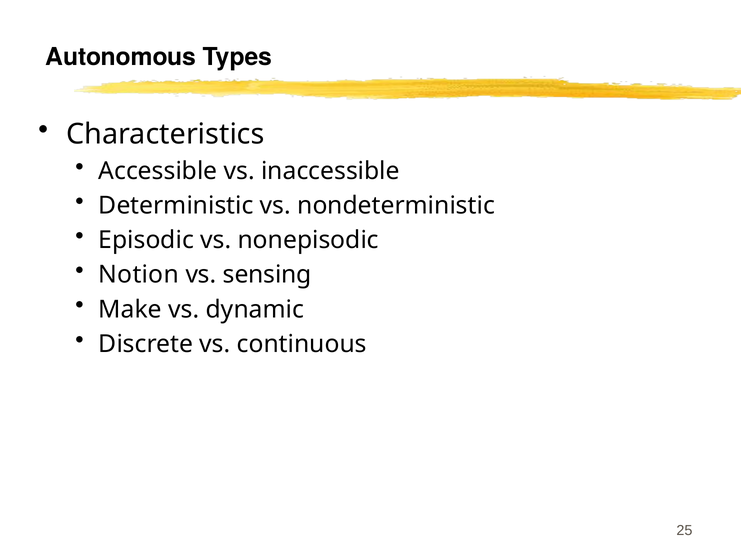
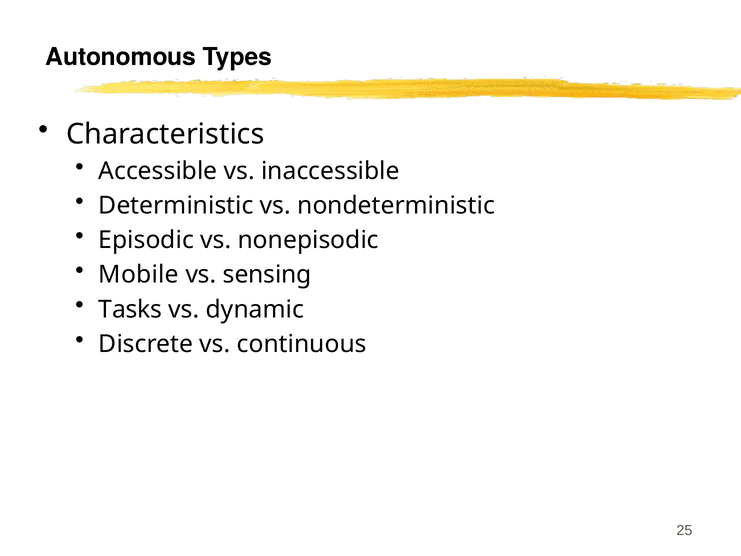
Notion: Notion -> Mobile (139, 275)
Make: Make -> Tasks (130, 309)
